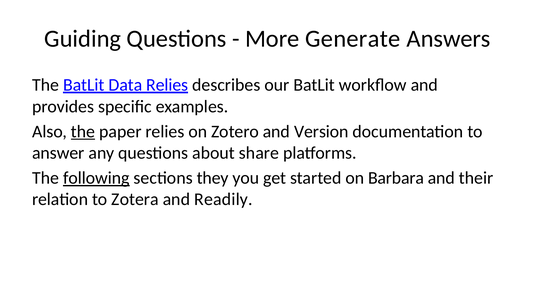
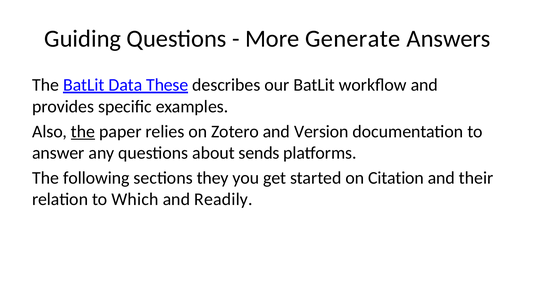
Data Relies: Relies -> These (167, 85)
share: share -> sends (259, 153)
following underline: present -> none (96, 178)
Barbara: Barbara -> Citation (396, 178)
Zotera: Zotera -> Which (135, 199)
